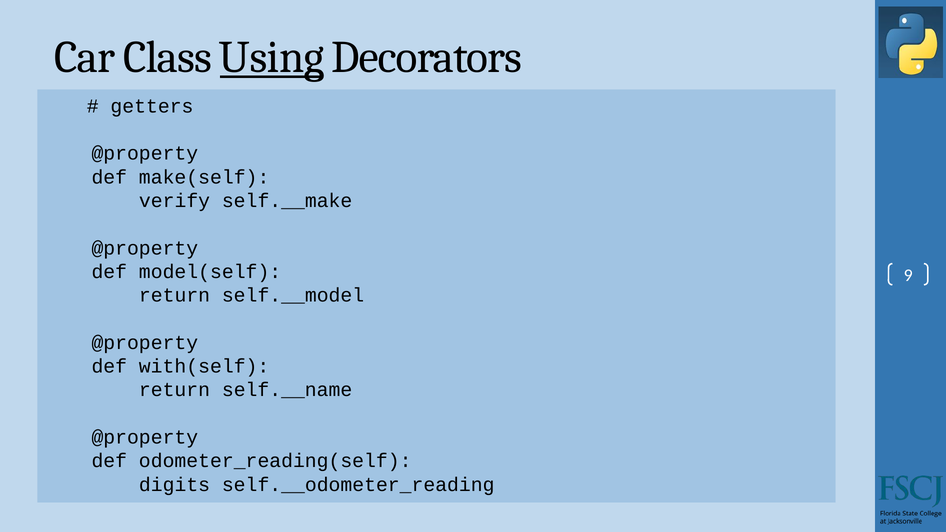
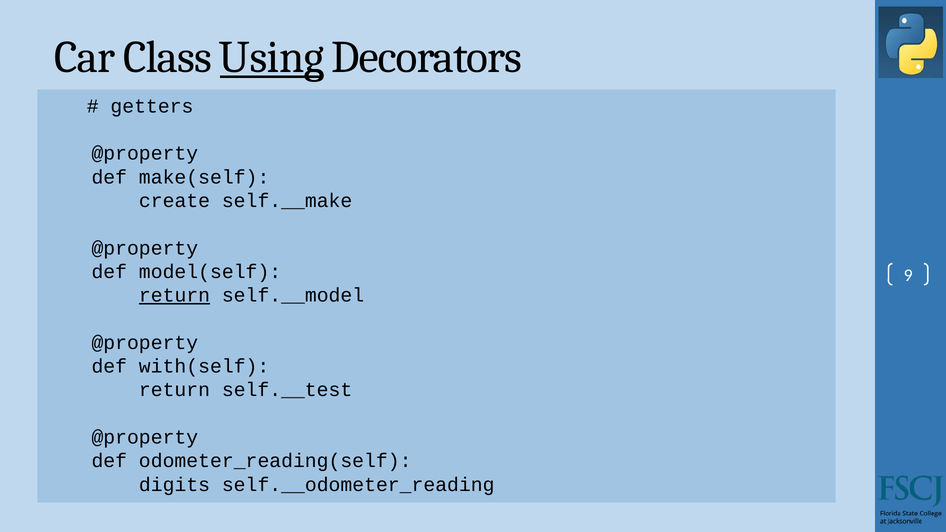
verify: verify -> create (175, 201)
return underline: none -> present (175, 295)
self.__name: self.__name -> self.__test (287, 390)
